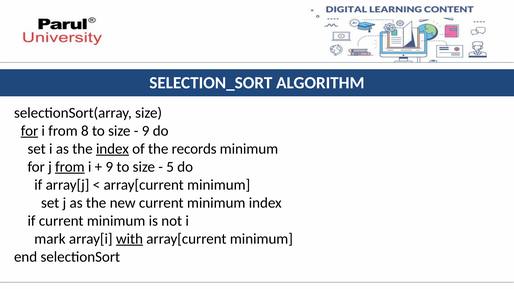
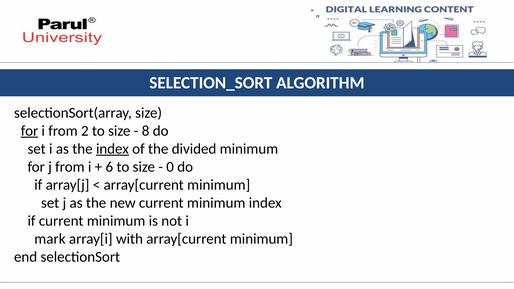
8: 8 -> 2 (85, 131)
9: 9 -> 8 (146, 131)
records: records -> divided (194, 149)
from underline: present -> none (70, 167)
9: 9 -> 6 (109, 167)
5: 5 -> 0 (170, 167)
with underline: present -> none (129, 239)
